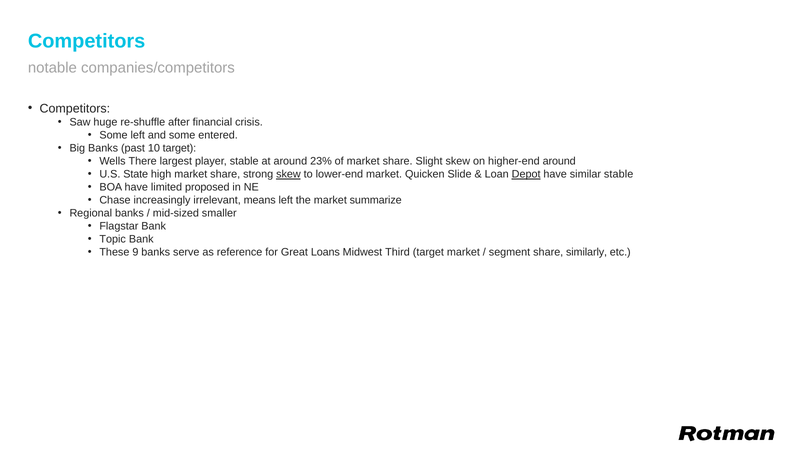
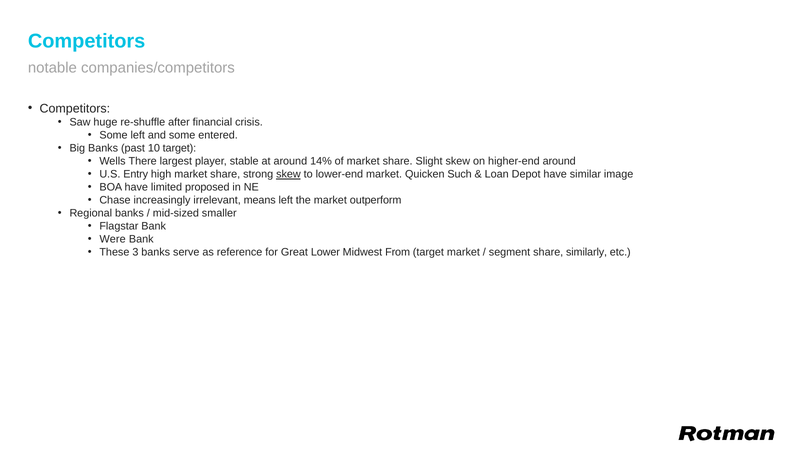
23%: 23% -> 14% (321, 161)
State: State -> Entry (136, 174)
Slide: Slide -> Such (460, 174)
Depot underline: present -> none (526, 174)
similar stable: stable -> image (619, 174)
summarize: summarize -> outperform (376, 200)
Topic: Topic -> Were (113, 239)
9: 9 -> 3 (135, 252)
Loans: Loans -> Lower (325, 252)
Third: Third -> From (398, 252)
